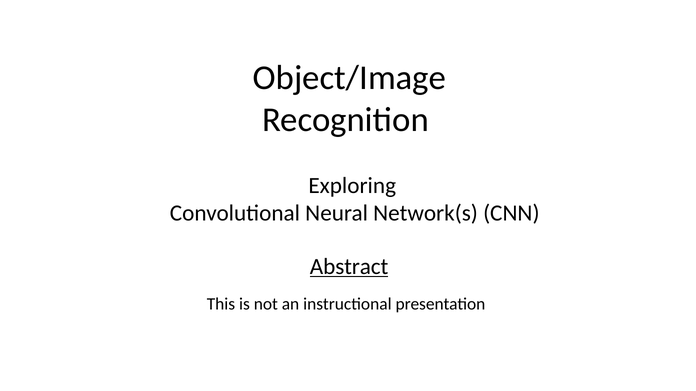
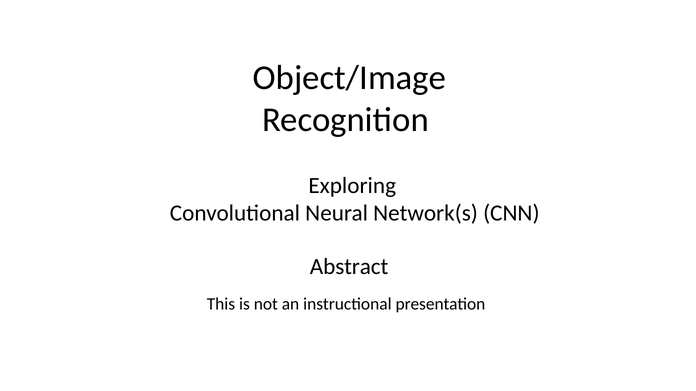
Abstract underline: present -> none (349, 267)
